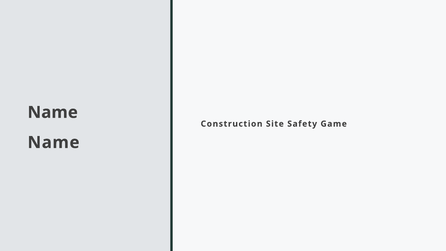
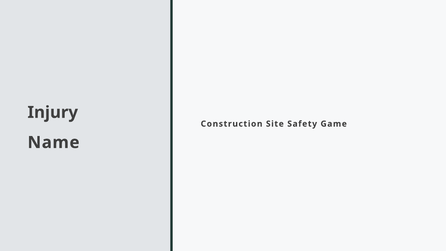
Name: Name -> Injury (53, 112)
